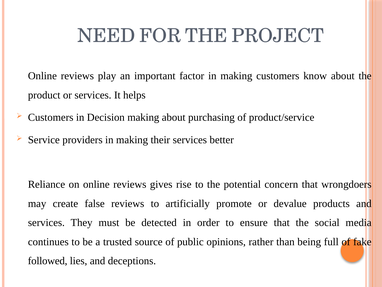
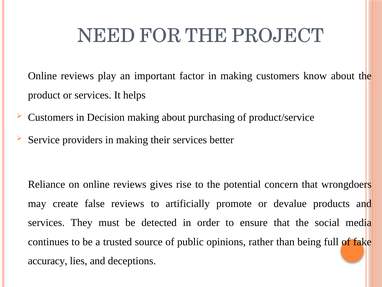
followed: followed -> accuracy (48, 260)
